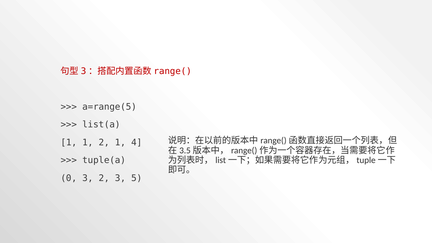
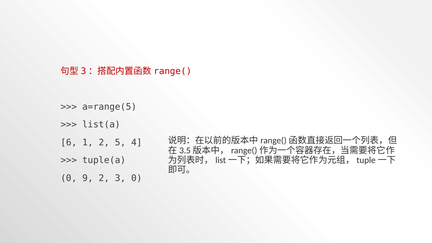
1: 1 -> 6 (69, 143)
2 1: 1 -> 5 (120, 143)
0 3: 3 -> 9 (88, 178)
3 5: 5 -> 0 (137, 178)
